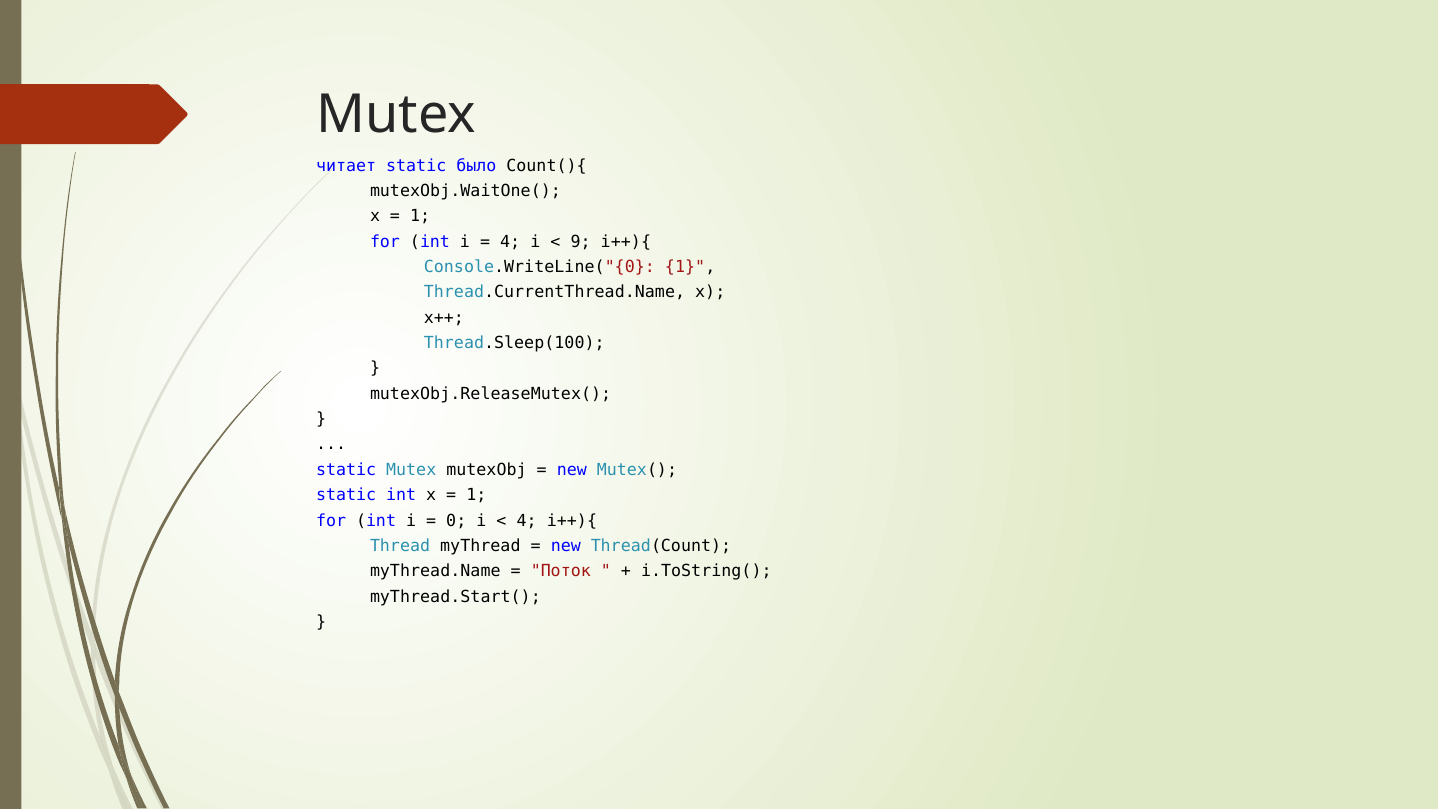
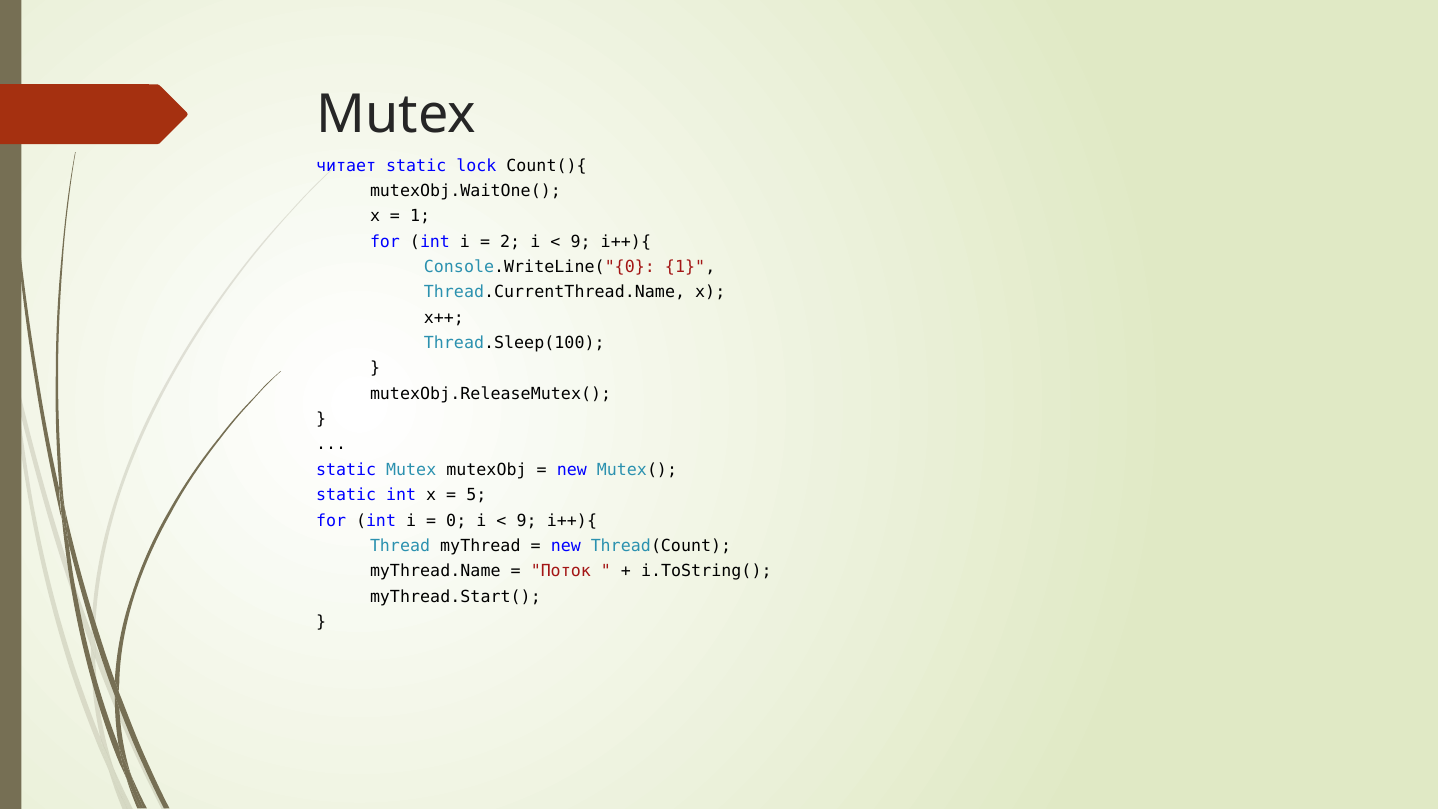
было: было -> lock (476, 166)
4: 4 -> 2 (510, 242)
1: 1 -> 5 (476, 495)
4: 4 -> 9 (527, 520)
